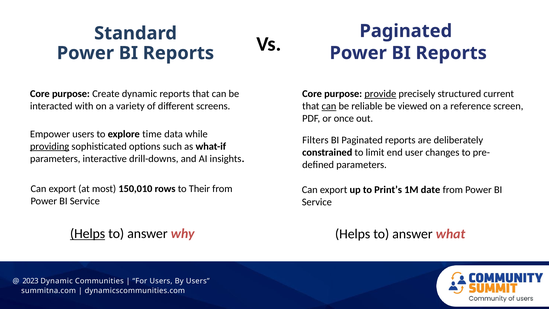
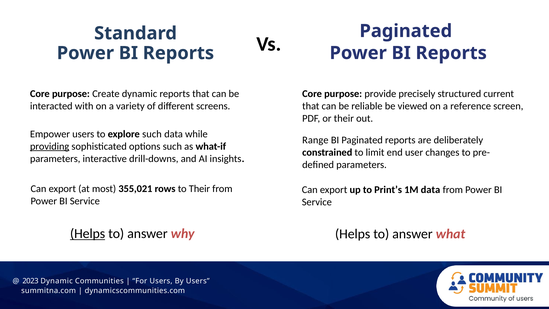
provide underline: present -> none (380, 94)
can underline: present -> none (329, 106)
or once: once -> their (344, 118)
explore time: time -> such (152, 134)
Filters: Filters -> Range (315, 140)
150,010: 150,010 -> 355,021 (135, 189)
1M date: date -> data (430, 190)
